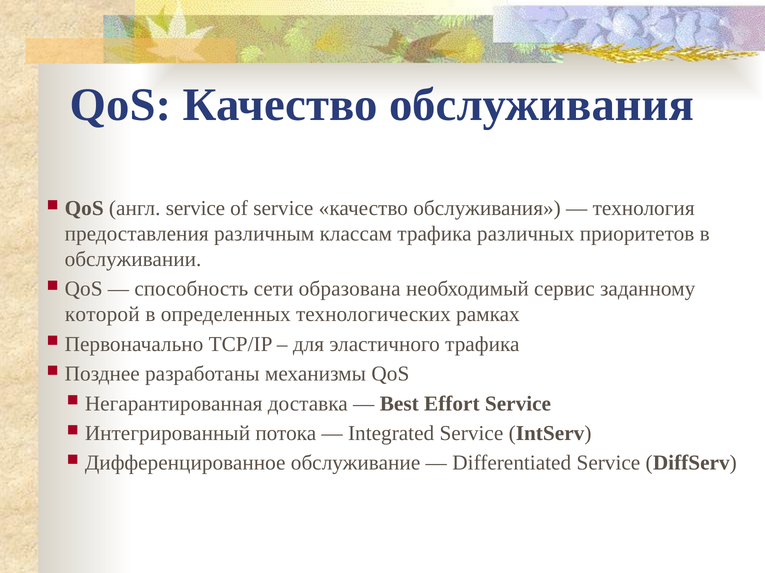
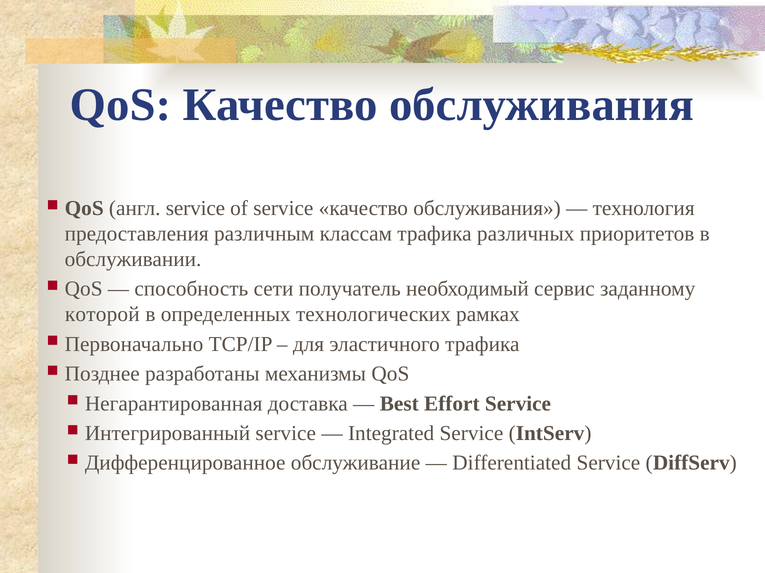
образована: образована -> получатель (350, 289)
Интегрированный потока: потока -> service (286, 434)
